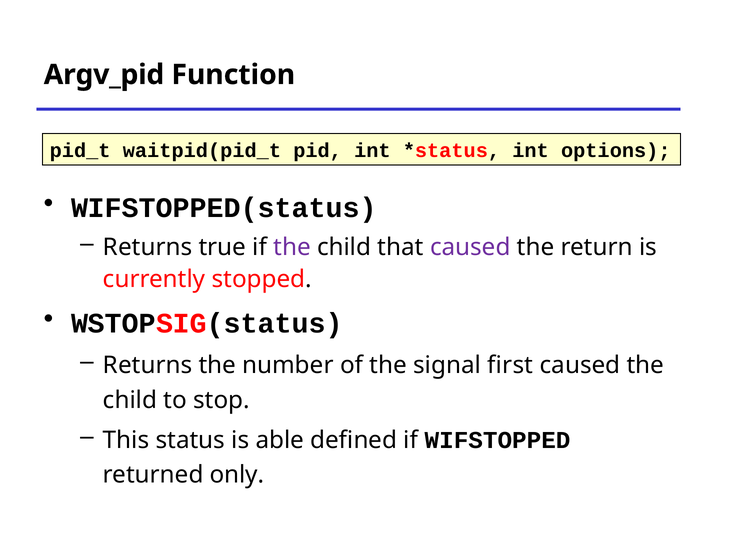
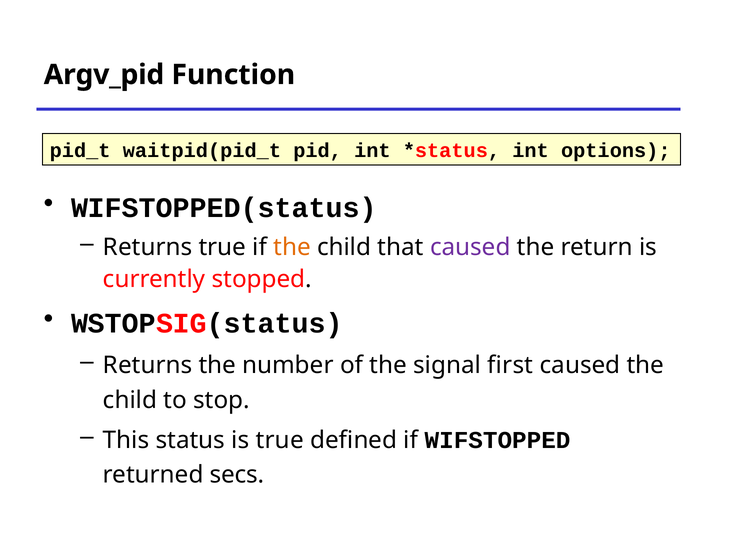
the colour: purple -> orange (292, 247)
is able: able -> true (280, 441)
only: only -> secs (237, 476)
